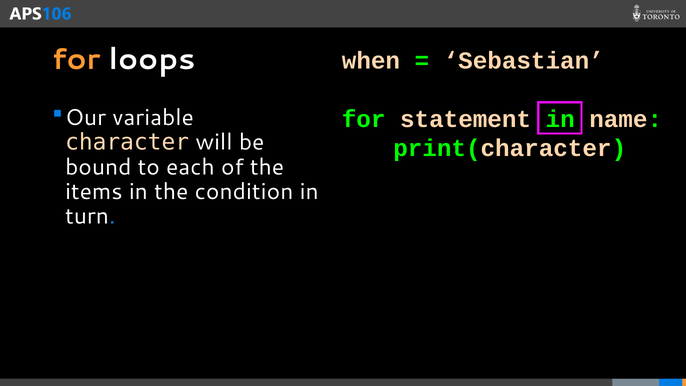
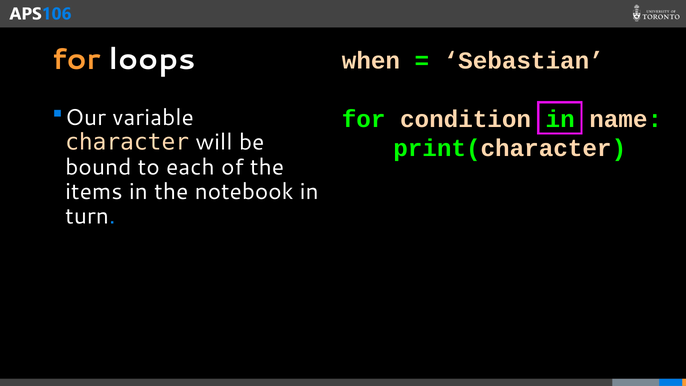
statement: statement -> condition (466, 119)
condition: condition -> notebook (244, 192)
